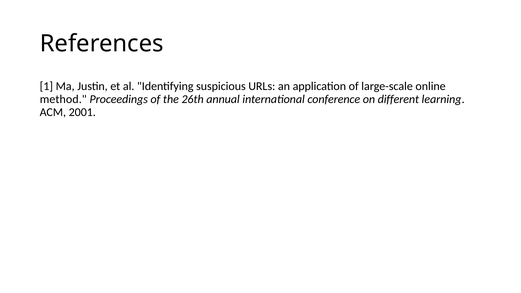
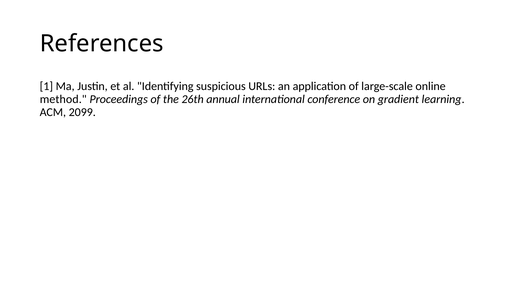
different: different -> gradient (398, 99)
2001: 2001 -> 2099 (82, 112)
